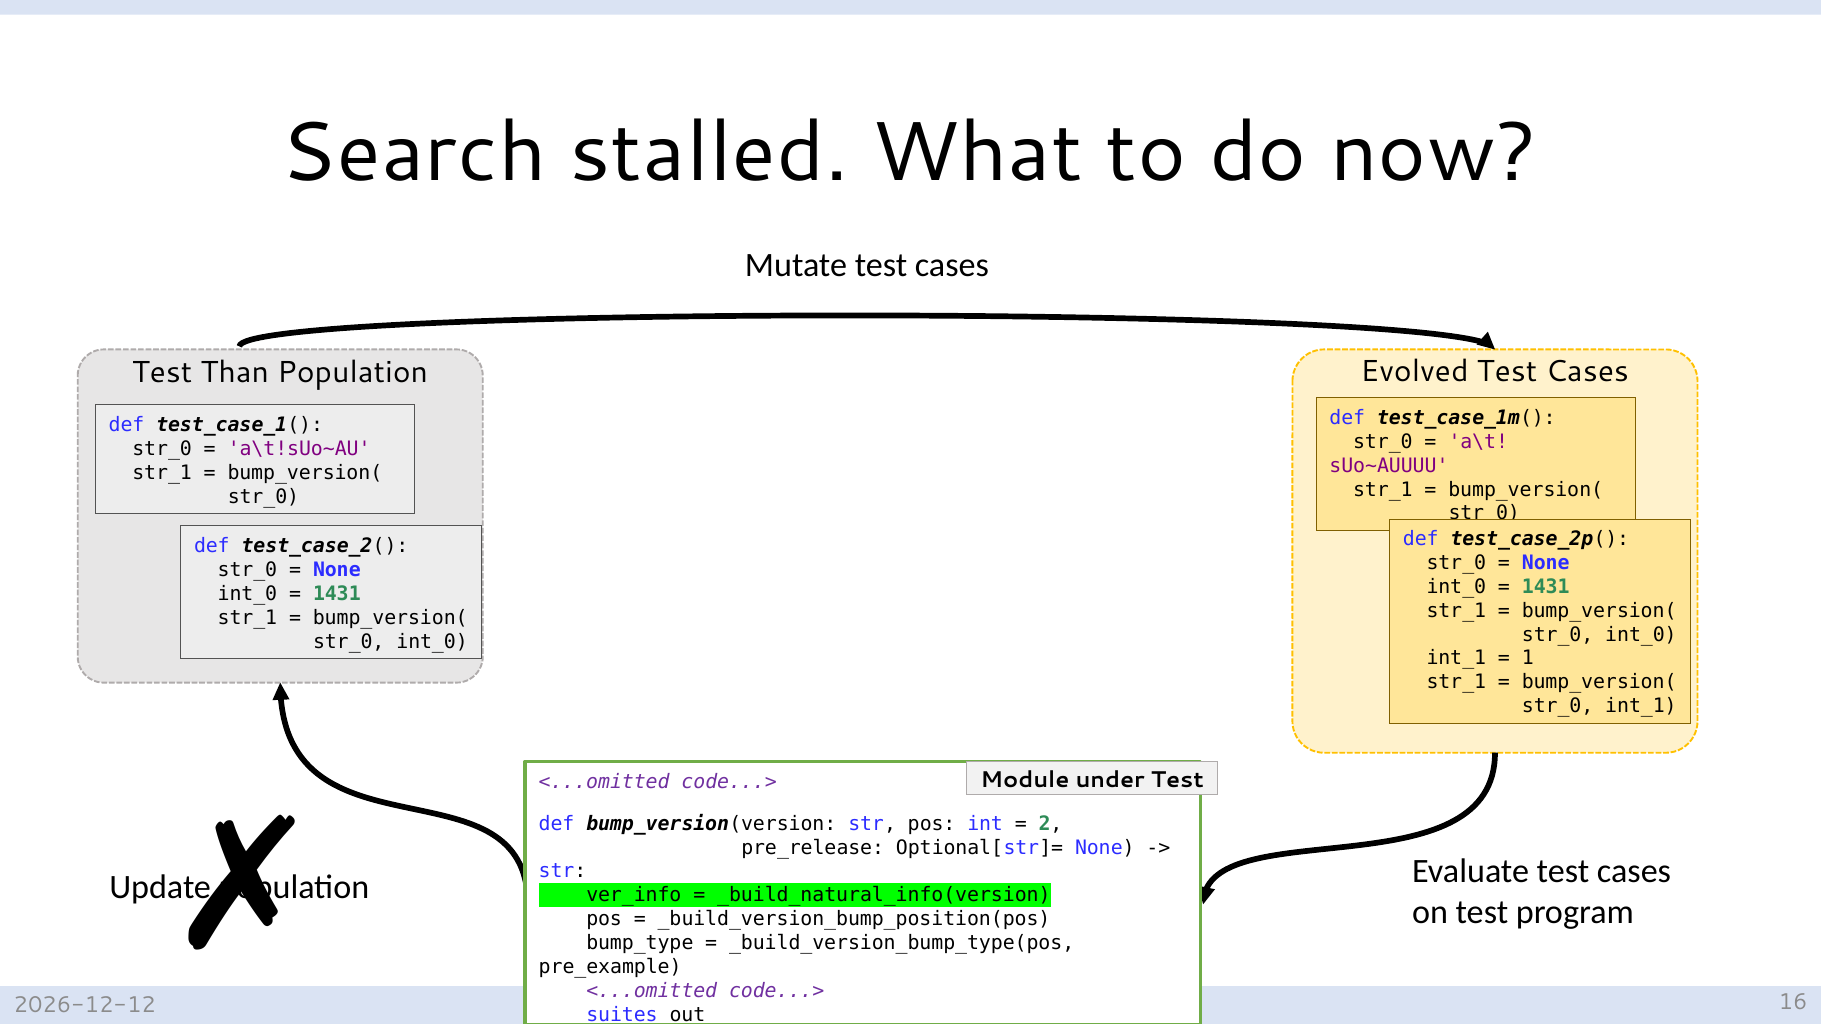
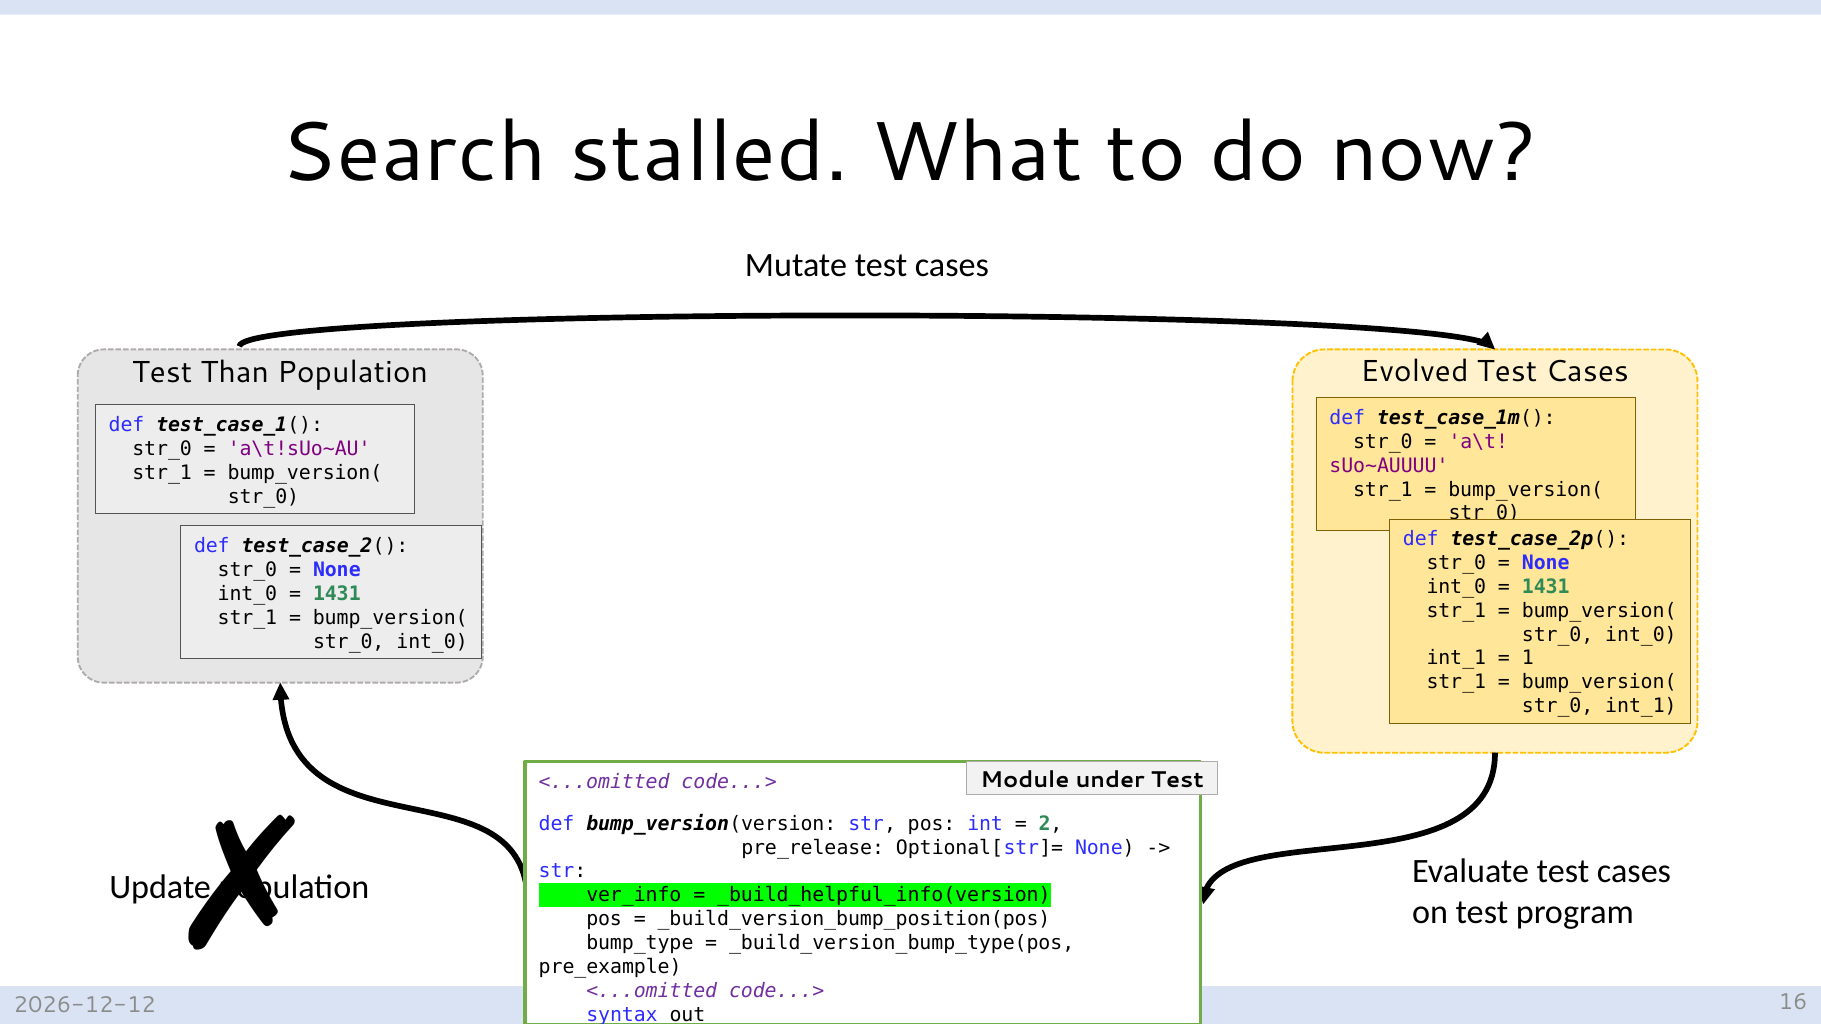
_build_natural_info(version: _build_natural_info(version -> _build_helpful_info(version (884, 896)
suites: suites -> syntax (622, 1015)
